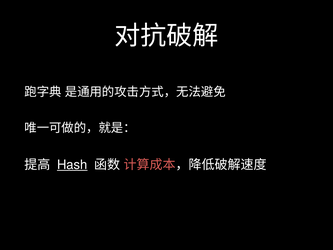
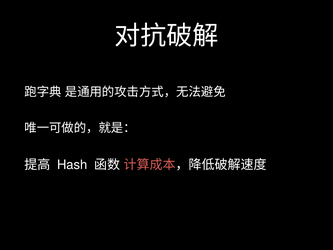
Hash underline: present -> none (72, 165)
